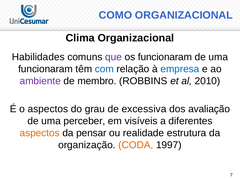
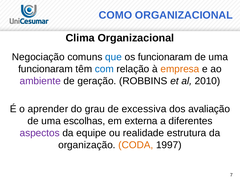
Habilidades: Habilidades -> Negociação (38, 57)
que colour: purple -> blue (114, 57)
empresa colour: blue -> orange (180, 69)
membro: membro -> geração (97, 81)
o aspectos: aspectos -> aprender (48, 109)
perceber: perceber -> escolhas (84, 121)
visíveis: visíveis -> externa (141, 121)
aspectos colour: orange -> purple (40, 133)
pensar: pensar -> equipe (91, 133)
